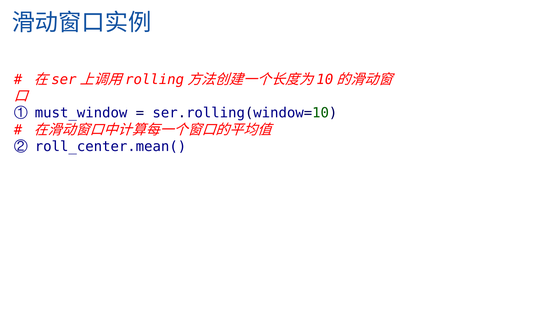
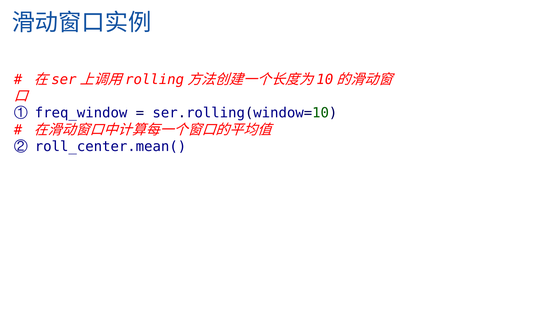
must_window: must_window -> freq_window (81, 113)
